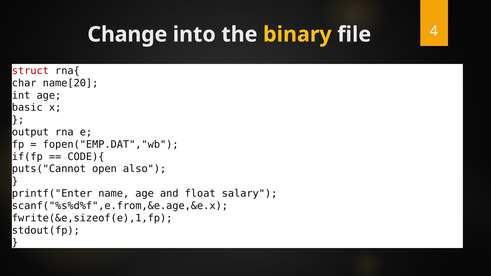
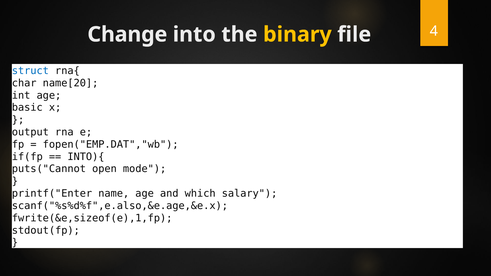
struct colour: red -> blue (30, 71)
CODE){: CODE){ -> INTO){ (86, 157)
also: also -> mode (145, 169)
float: float -> which (200, 194)
scanf("%s%d%f",e.from,&e.age,&e.x: scanf("%s%d%f",e.from,&e.age,&e.x -> scanf("%s%d%f",e.also,&e.age,&e.x (120, 206)
